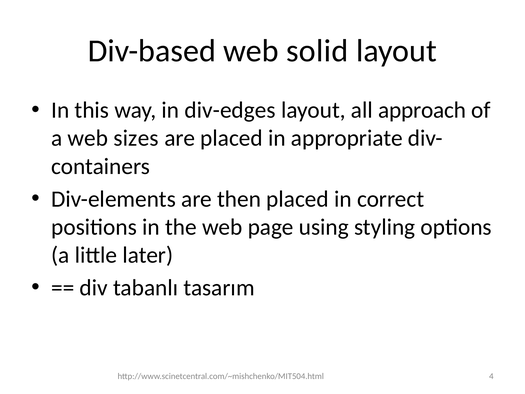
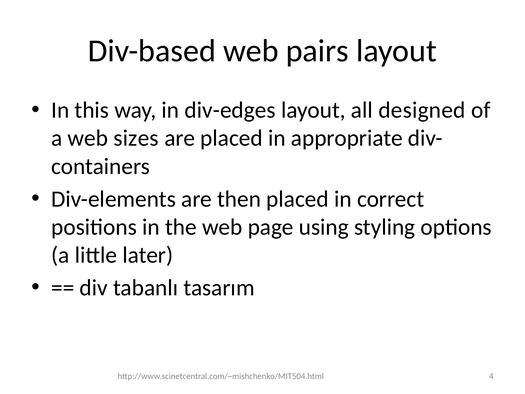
solid: solid -> pairs (317, 51)
approach: approach -> designed (422, 110)
